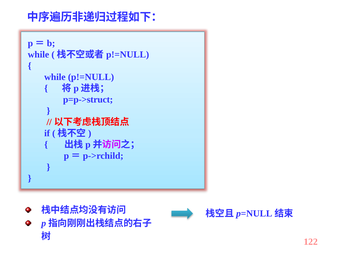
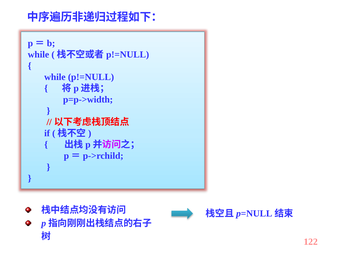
p=p->struct: p=p->struct -> p=p->width (88, 100)
